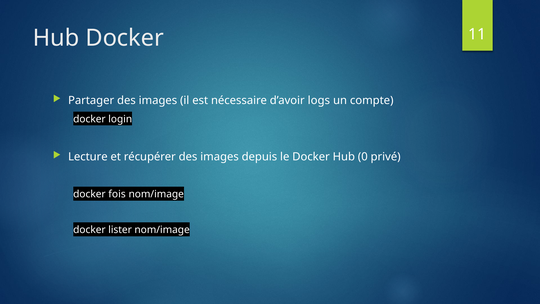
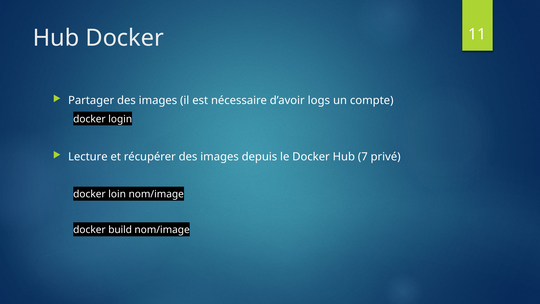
0: 0 -> 7 (363, 157)
fois: fois -> loin (117, 194)
lister: lister -> build (120, 230)
